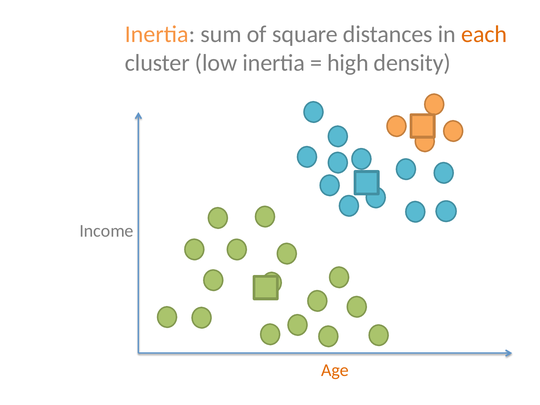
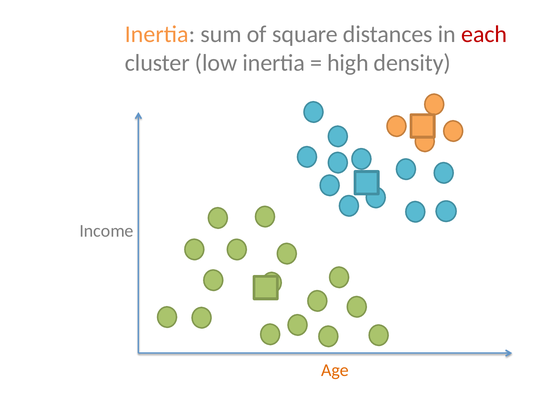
each colour: orange -> red (484, 34)
